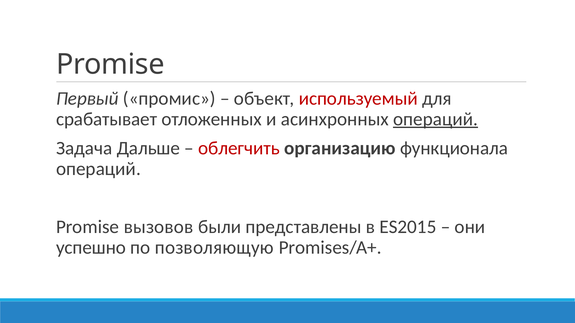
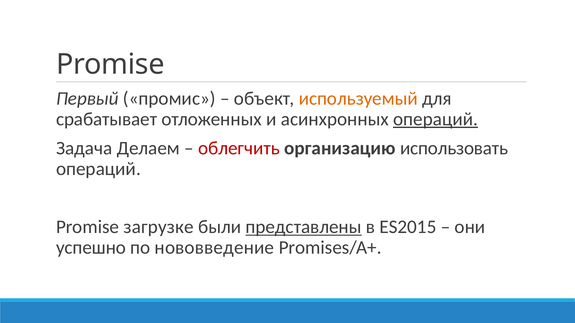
используемый colour: red -> orange (358, 99)
Дальше: Дальше -> Делаем (148, 148)
функционала: функционала -> использовать (454, 148)
вызовов: вызовов -> загрузке (159, 227)
представлены underline: none -> present (304, 227)
позволяющую: позволяющую -> нововведение (214, 248)
